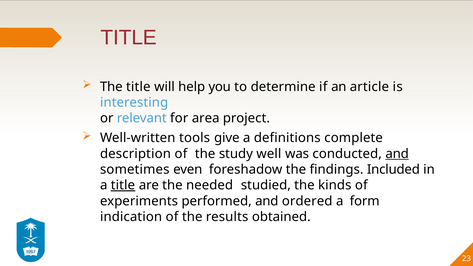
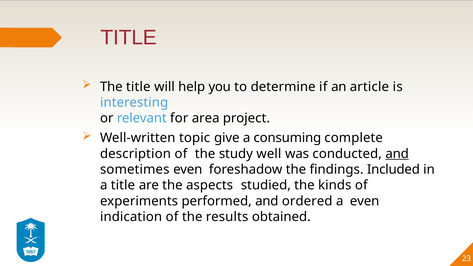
tools: tools -> topic (195, 138)
definitions: definitions -> consuming (287, 138)
title underline: present -> none (123, 185)
needed: needed -> aspects (210, 185)
a form: form -> even (365, 201)
